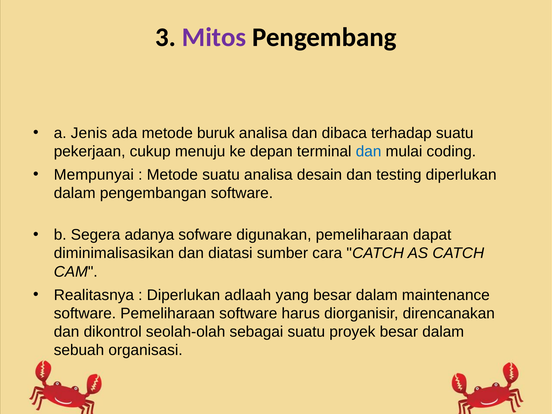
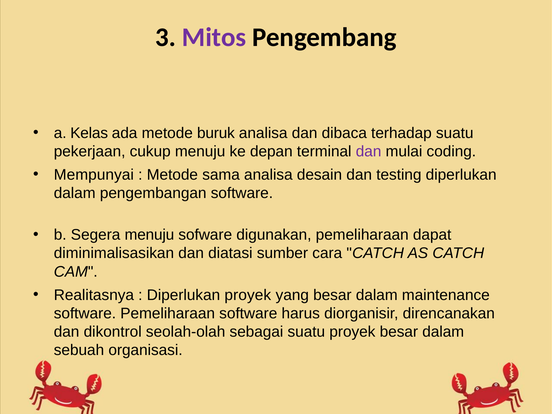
Jenis: Jenis -> Kelas (89, 133)
dan colour: blue -> purple (369, 151)
Metode suatu: suatu -> sama (221, 175)
Segera adanya: adanya -> menuju (149, 235)
Diperlukan adlaah: adlaah -> proyek (248, 295)
